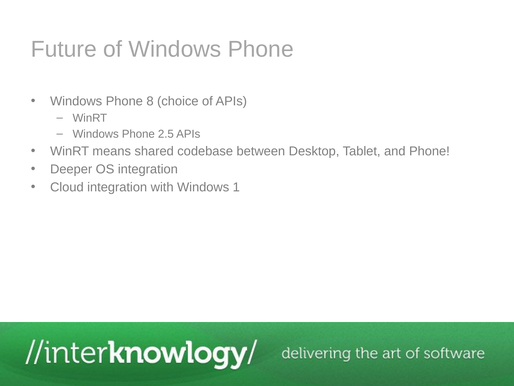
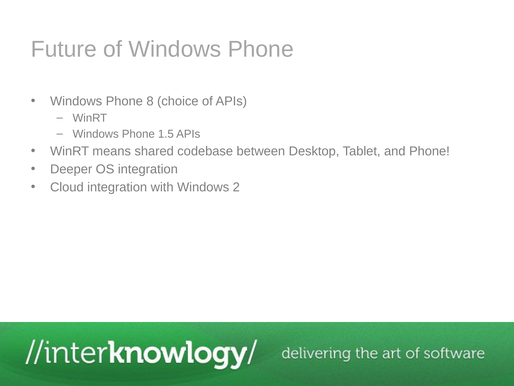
2.5: 2.5 -> 1.5 (166, 134)
1: 1 -> 2 (236, 187)
